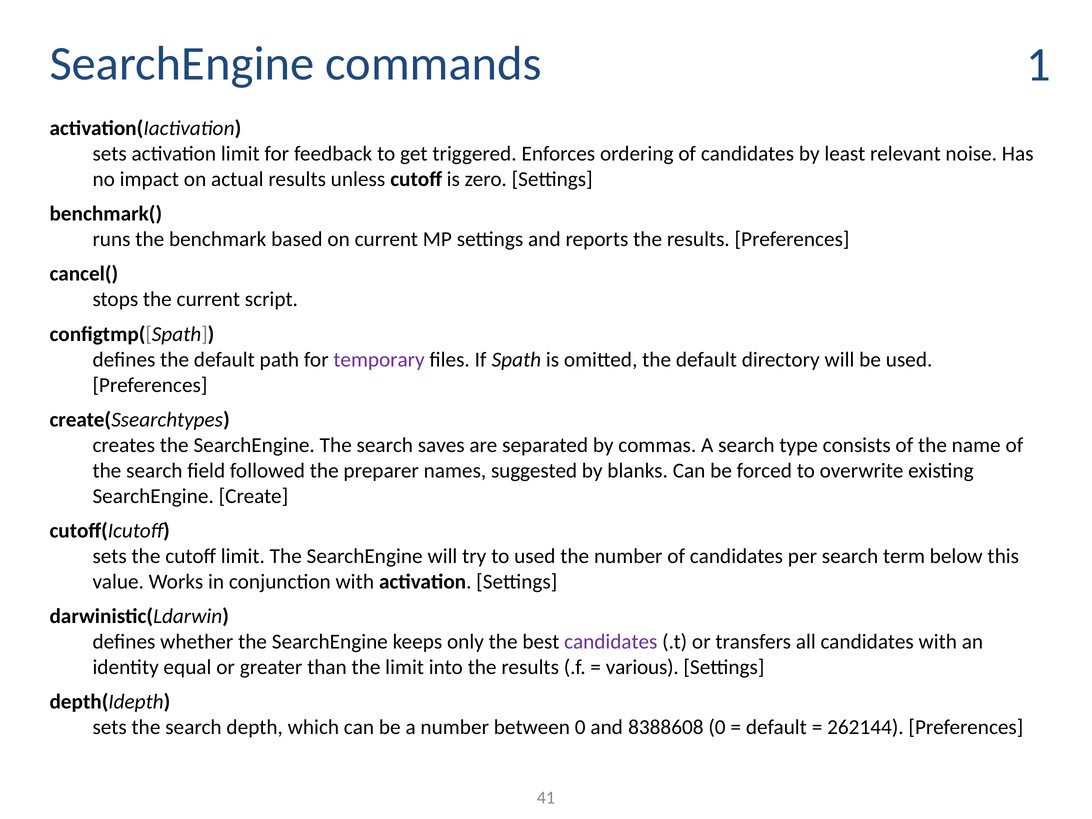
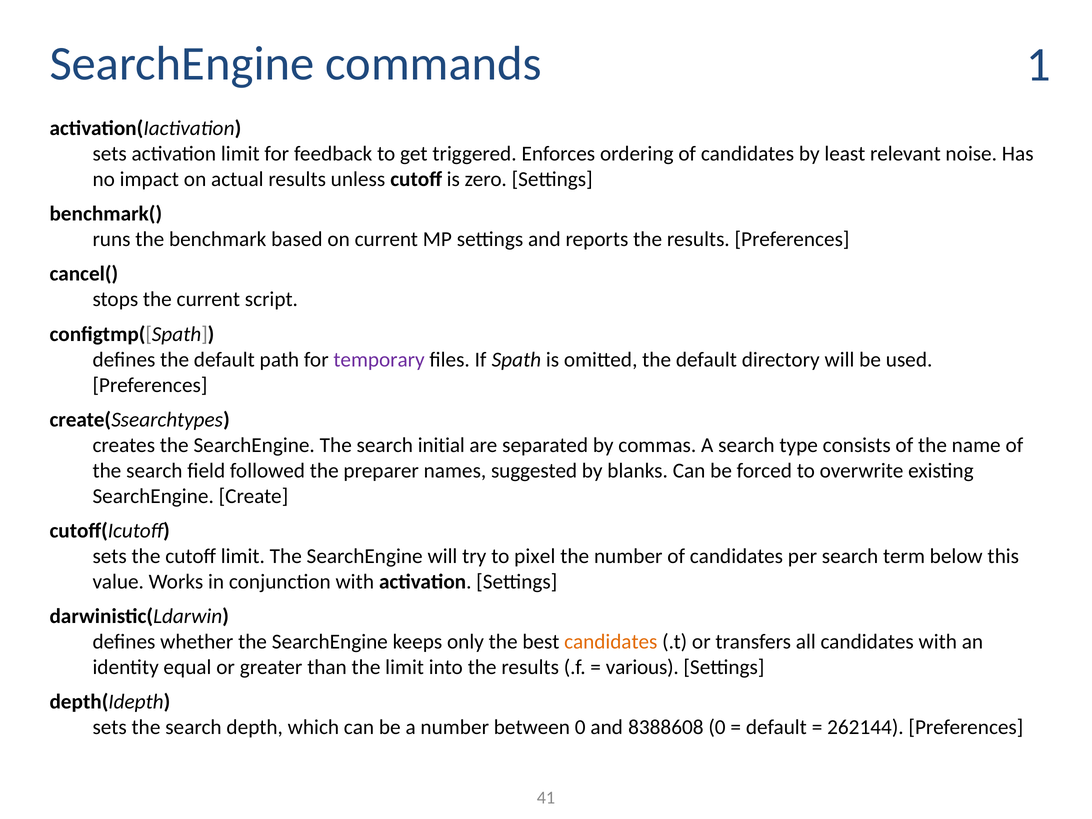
saves: saves -> initial (441, 445)
to used: used -> pixel (535, 556)
candidates colour: purple -> orange (611, 642)
